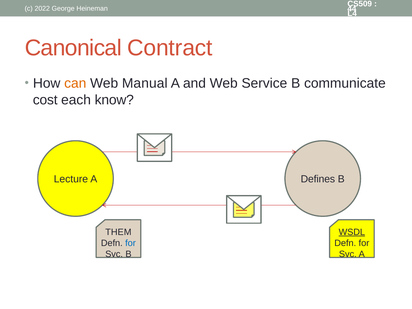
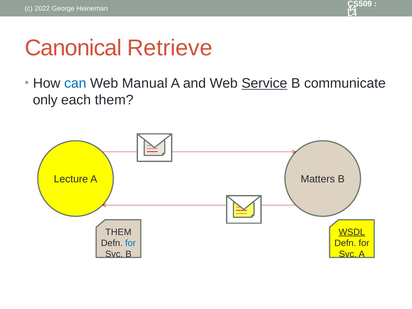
Contract: Contract -> Retrieve (170, 48)
can colour: orange -> blue (75, 83)
Service underline: none -> present (264, 83)
cost: cost -> only (45, 100)
each know: know -> them (114, 100)
Defines: Defines -> Matters (318, 179)
